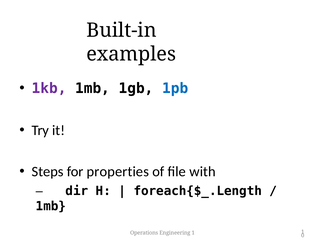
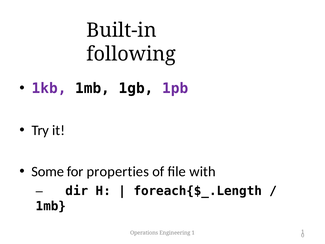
examples: examples -> following (131, 54)
1pb colour: blue -> purple (175, 88)
Steps: Steps -> Some (48, 172)
